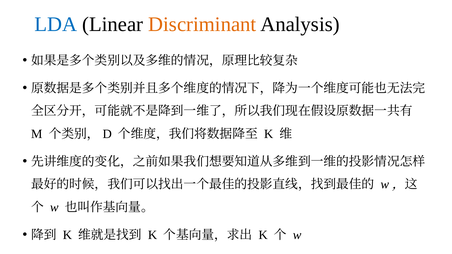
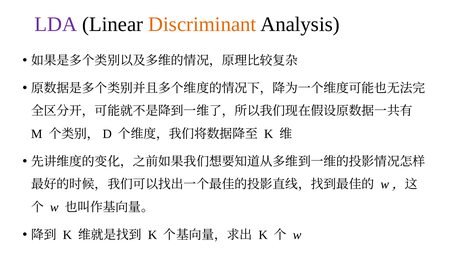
LDA colour: blue -> purple (56, 24)
